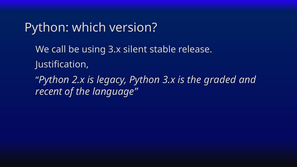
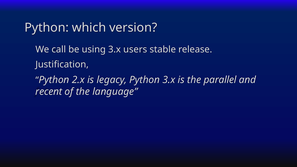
silent: silent -> users (135, 50)
graded: graded -> parallel (220, 80)
